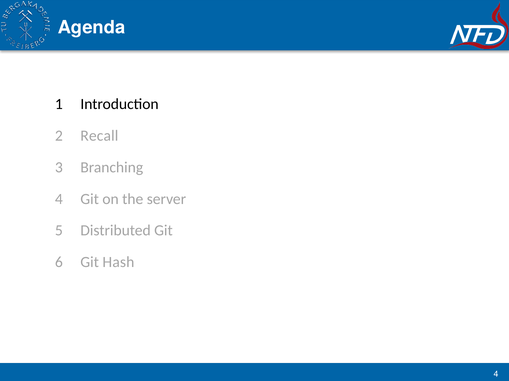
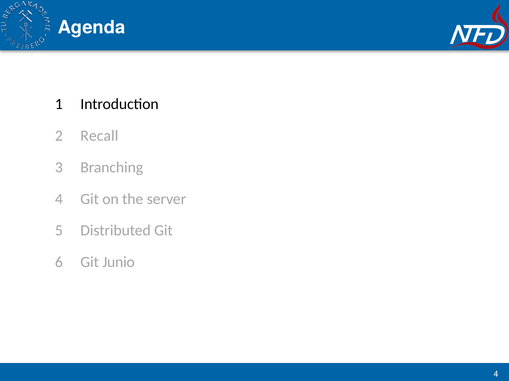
Hash: Hash -> Junio (119, 263)
